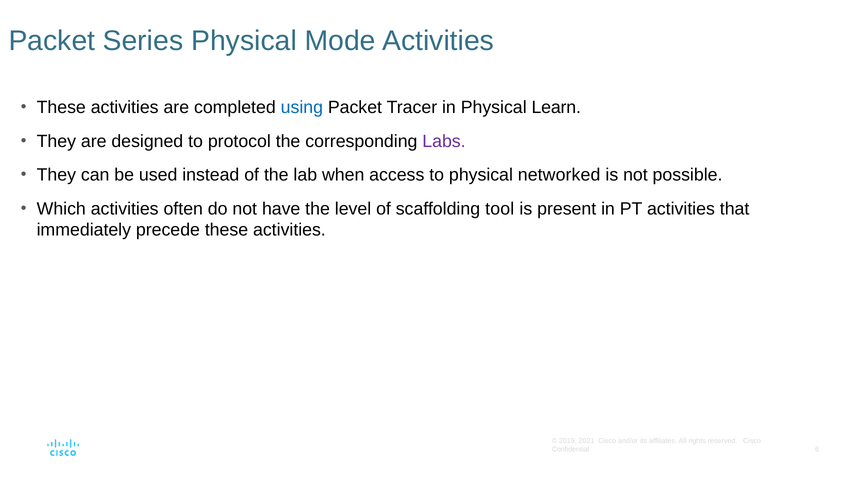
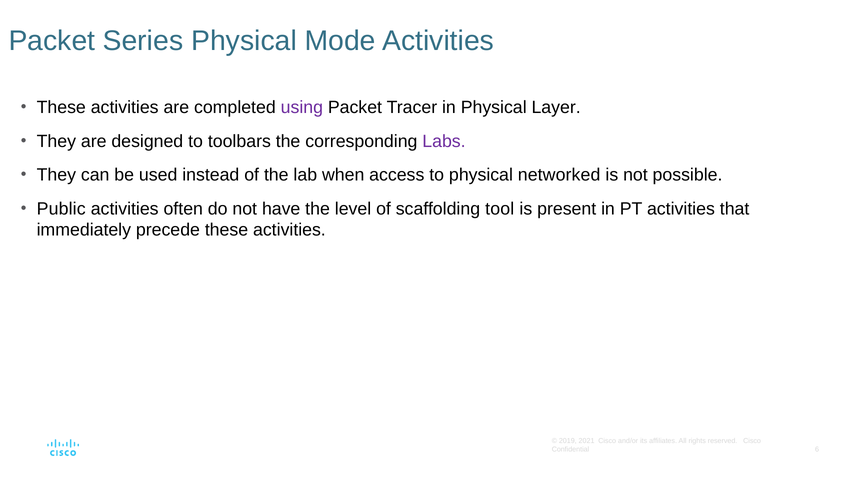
using colour: blue -> purple (302, 108)
Learn: Learn -> Layer (556, 108)
protocol: protocol -> toolbars (239, 141)
Which: Which -> Public (61, 209)
